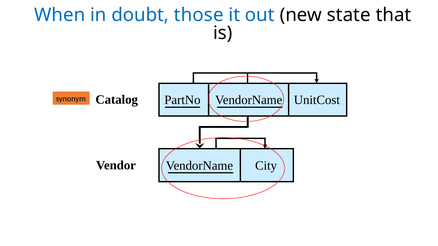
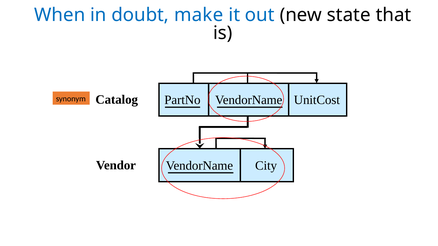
those: those -> make (199, 15)
